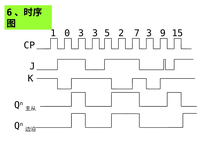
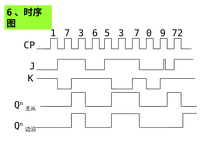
1 0: 0 -> 7 (67, 33)
3 3: 3 -> 6 (95, 33)
5 2: 2 -> 3 (121, 33)
7 3: 3 -> 0 (149, 33)
15: 15 -> 72 (177, 33)
